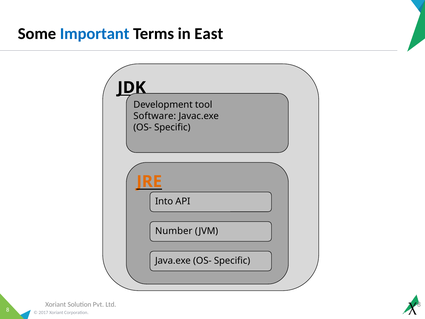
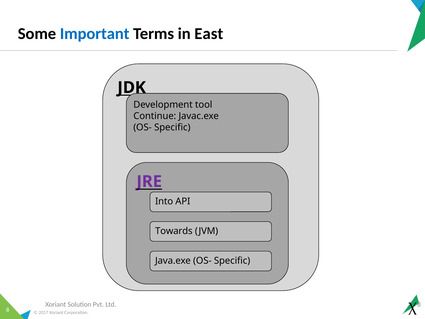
Software: Software -> Continue (155, 116)
JRE colour: orange -> purple (149, 181)
Number: Number -> Towards (174, 231)
